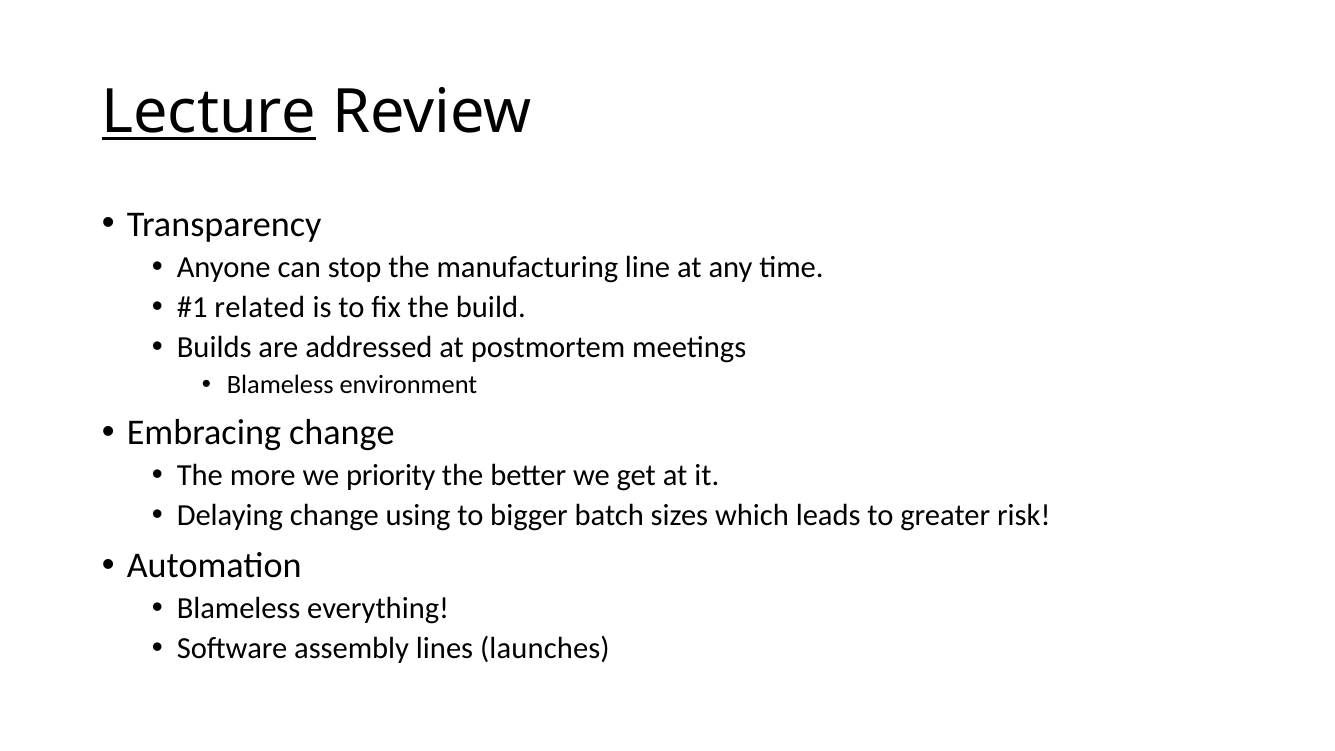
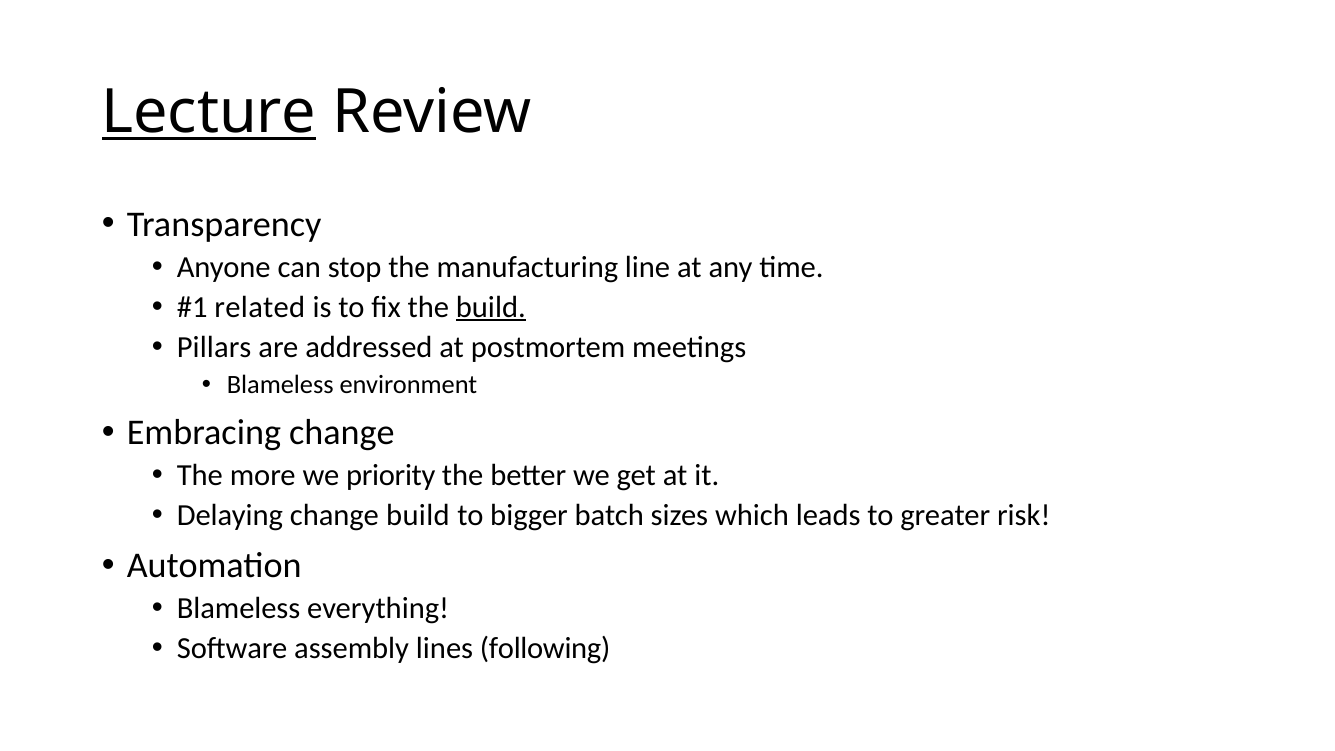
build underline: none -> present (491, 307)
Builds: Builds -> Pillars (214, 347)
change using: using -> build (418, 515)
launches: launches -> following (545, 648)
